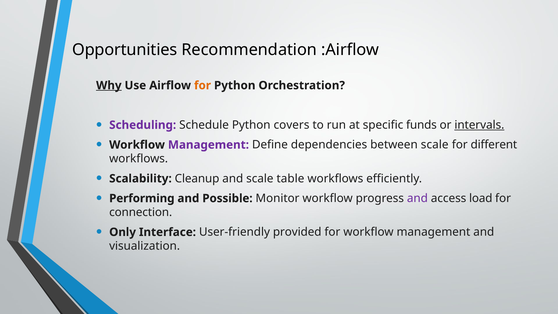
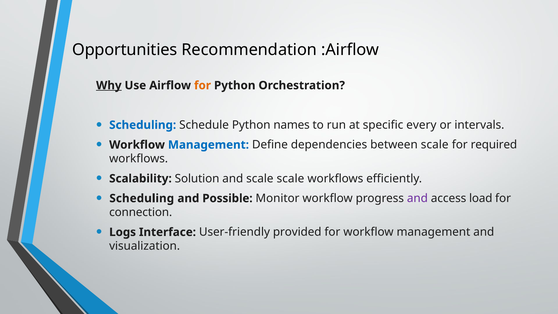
Scheduling colour: purple -> blue (143, 125)
covers: covers -> names (292, 125)
funds: funds -> every (421, 125)
intervals underline: present -> none (479, 125)
Management colour: purple -> blue (208, 145)
different: different -> required (494, 145)
Cleanup: Cleanup -> Solution (197, 179)
scale table: table -> scale (290, 179)
Performing: Performing -> Scheduling (142, 198)
Only: Only -> Logs (123, 232)
